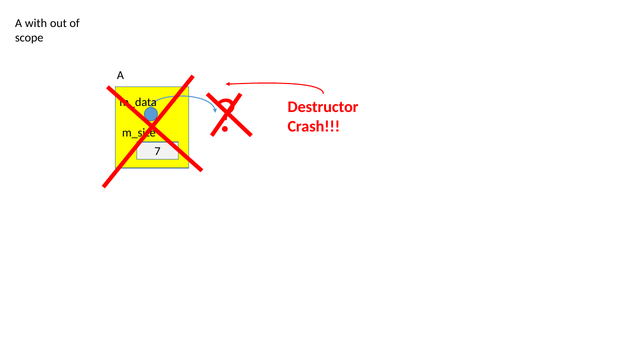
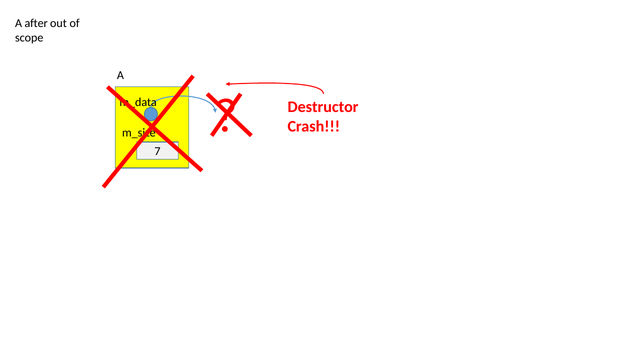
with: with -> after (36, 23)
